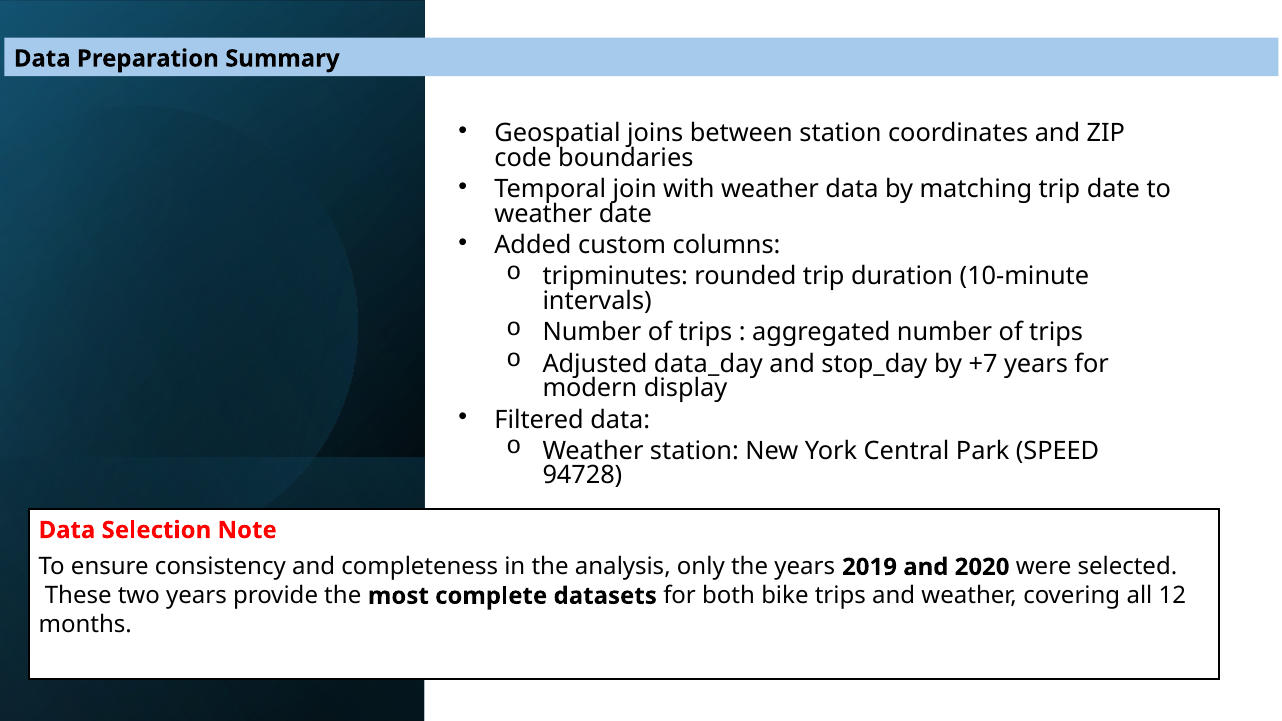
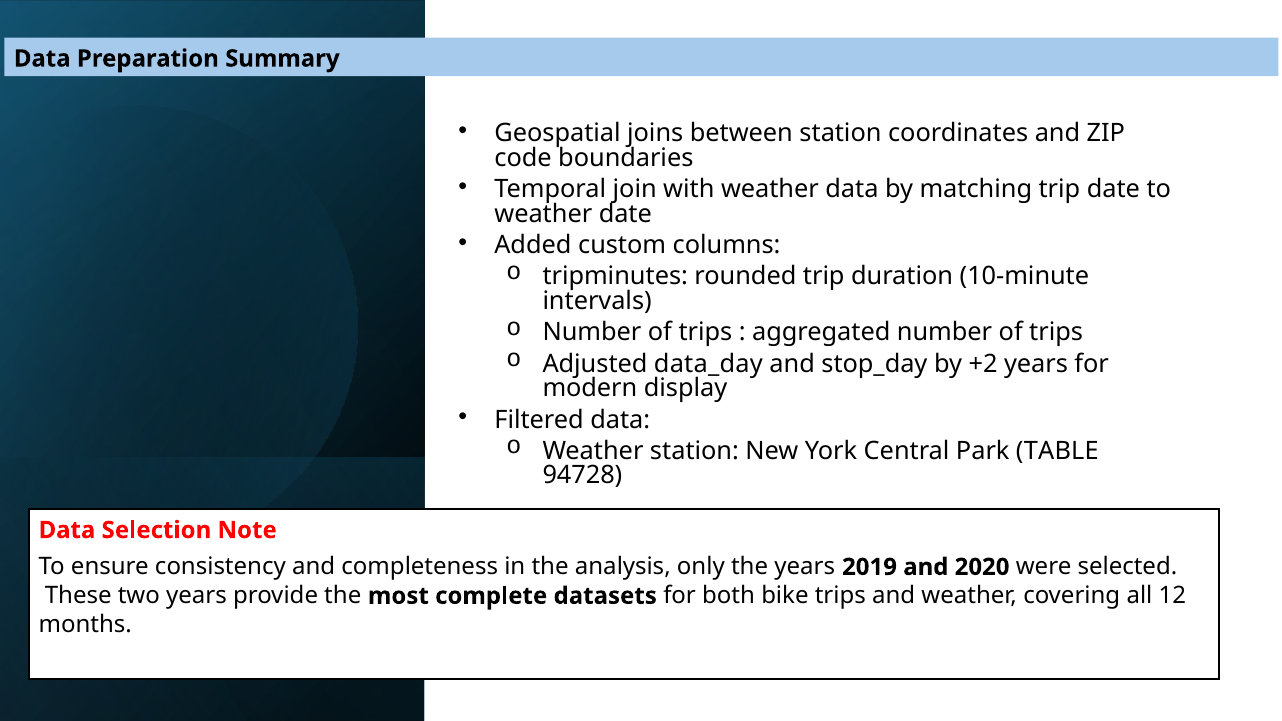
+7: +7 -> +2 (983, 364)
SPEED: SPEED -> TABLE (1057, 451)
